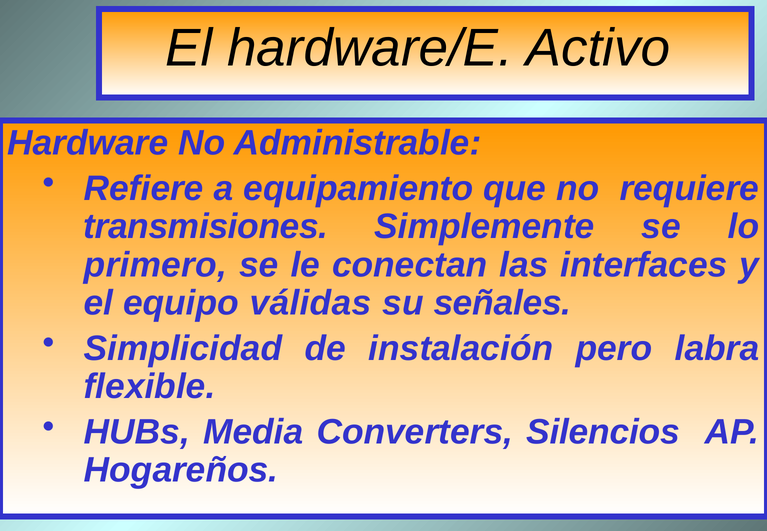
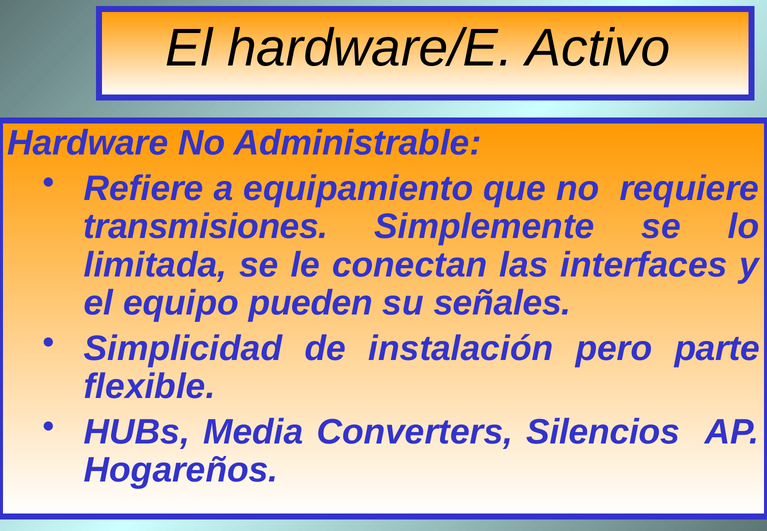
primero: primero -> limitada (155, 265)
válidas: válidas -> pueden (311, 303)
labra: labra -> parte (717, 348)
